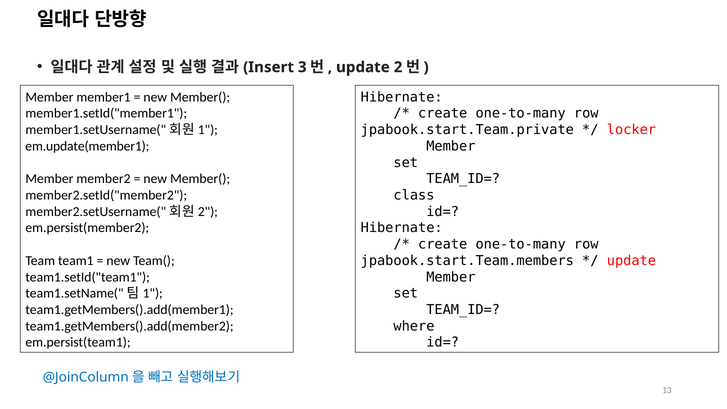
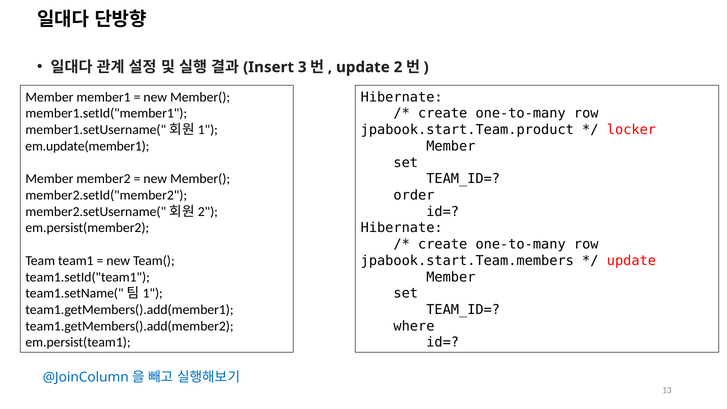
jpabook.start.Team.private: jpabook.start.Team.private -> jpabook.start.Team.product (467, 130)
class: class -> order (414, 195)
